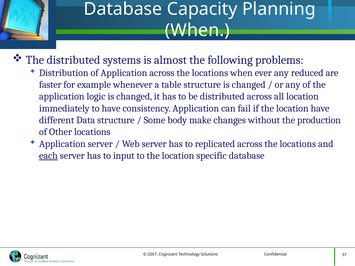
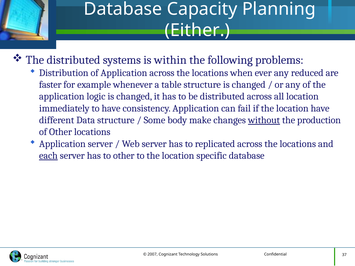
When: When -> Either (197, 30)
almost: almost -> within (170, 60)
without underline: none -> present (264, 120)
to input: input -> other (124, 156)
